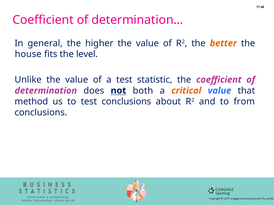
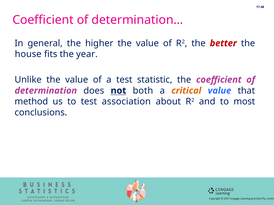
better colour: orange -> red (223, 43)
level: level -> year (87, 54)
test conclusions: conclusions -> association (126, 102)
from: from -> most (244, 102)
